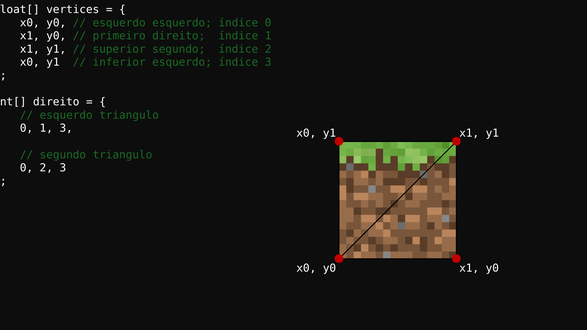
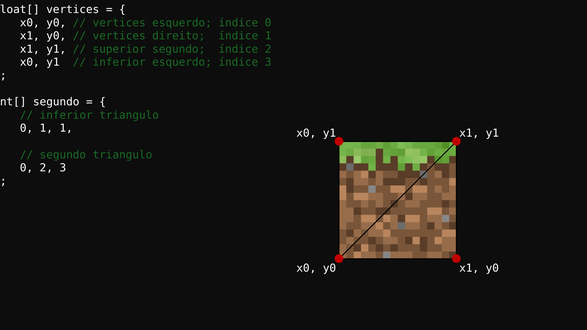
esquerdo: esquerdo -> vertices (119, 23)
primeiro: primeiro -> vertices (119, 36)
direito: direito -> segundo (56, 102)
esquerdo: esquerdo -> inferior (66, 115)
1 3: 3 -> 1 (66, 128)
